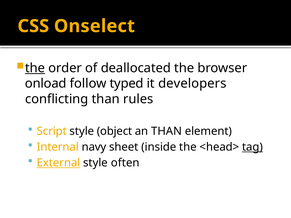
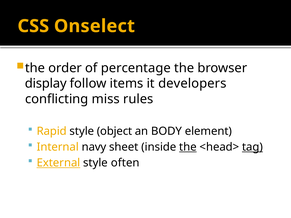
the underline: present -> none (35, 68)
deallocated: deallocated -> percentage (136, 68)
onload: onload -> display (46, 84)
typed: typed -> items (127, 84)
conflicting than: than -> miss (106, 99)
Script: Script -> Rapid (52, 131)
an THAN: THAN -> BODY (167, 131)
the underline: none -> present (188, 147)
